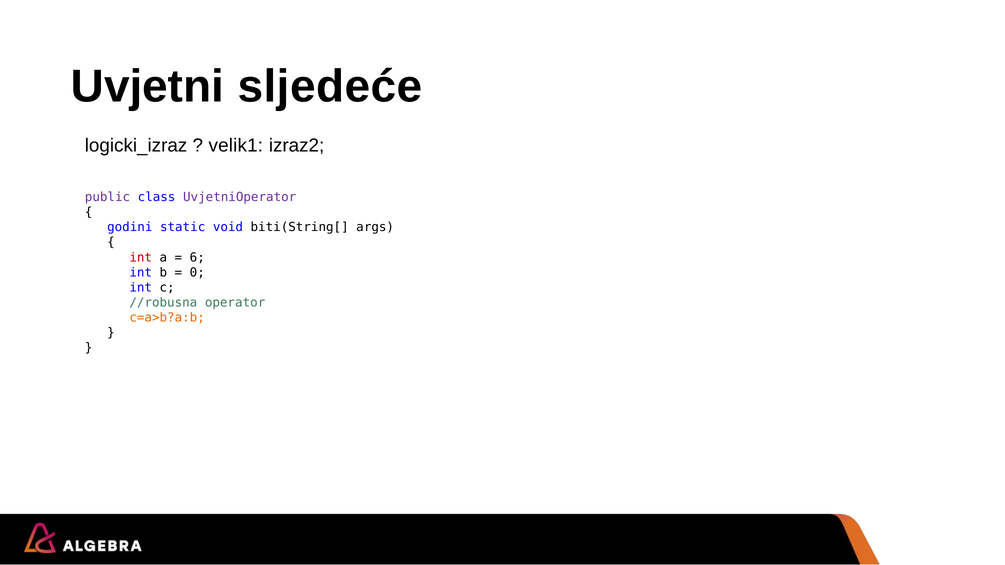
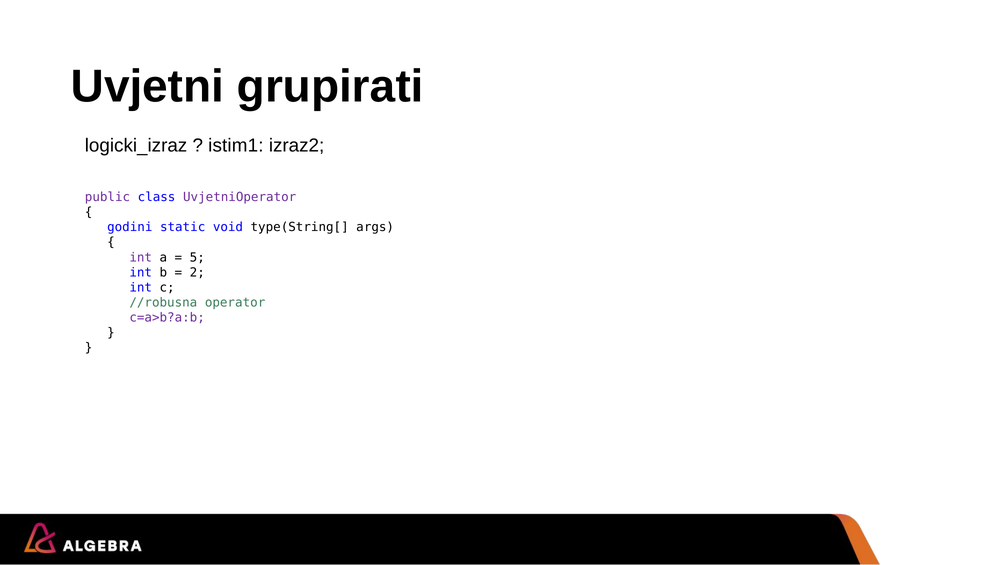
sljedeće: sljedeće -> grupirati (330, 87)
velik1: velik1 -> istim1 (236, 146)
biti(String[: biti(String[ -> type(String[ (300, 227)
int colour: red -> purple (141, 258)
6: 6 -> 5 (197, 258)
0: 0 -> 2 (197, 273)
c=a>b?a:b colour: orange -> purple (167, 318)
